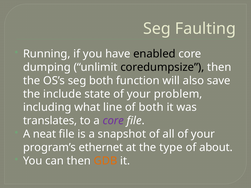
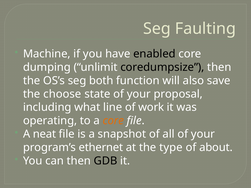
Running: Running -> Machine (47, 54)
include: include -> choose (62, 94)
problem: problem -> proposal (178, 94)
of both: both -> work (151, 107)
translates: translates -> operating (50, 121)
core colour: purple -> orange (113, 121)
GDB colour: orange -> black (106, 161)
